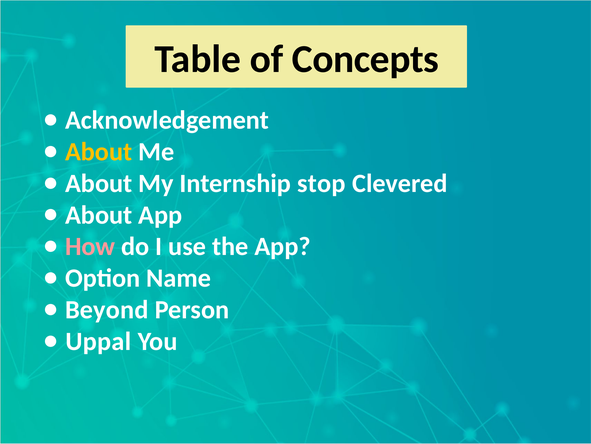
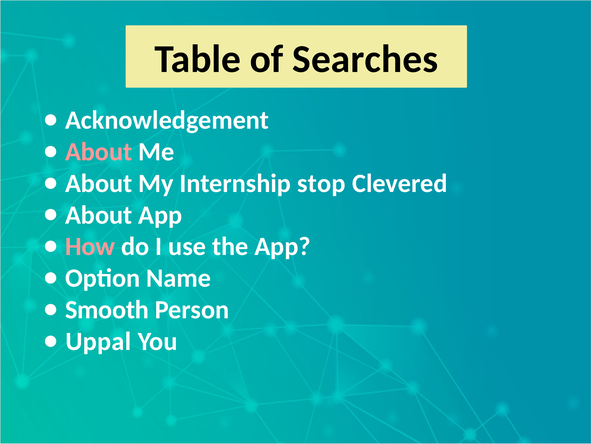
Concepts: Concepts -> Searches (365, 59)
About colour: yellow -> pink (99, 152)
Beyond: Beyond -> Smooth (107, 309)
